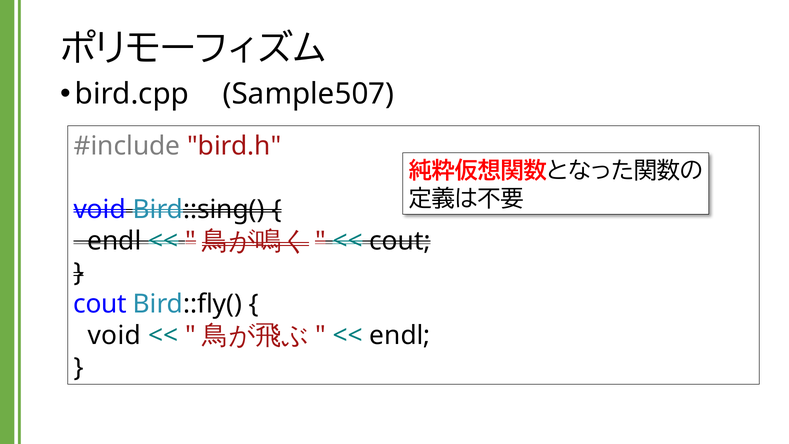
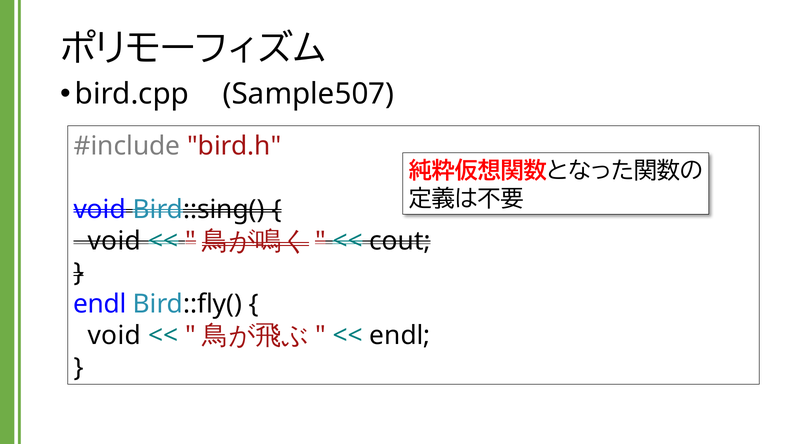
endl: endl -> void (114, 241)
cout: cout -> endl (100, 304)
